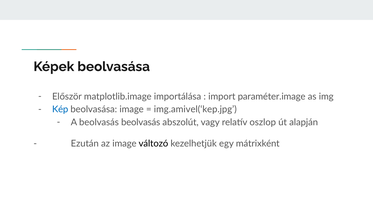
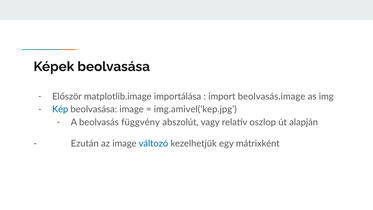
paraméter.image: paraméter.image -> beolvasás.image (272, 96)
beolvasás beolvasás: beolvasás -> függvény (141, 122)
változó colour: black -> blue (153, 143)
